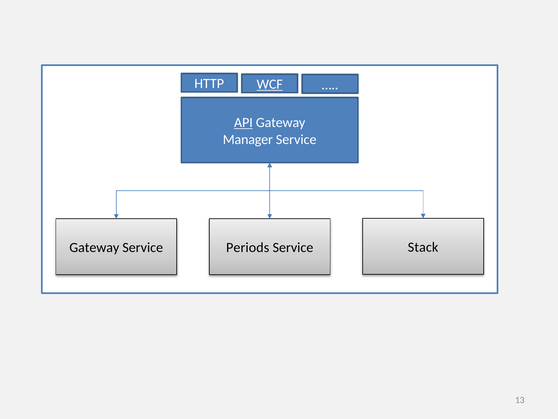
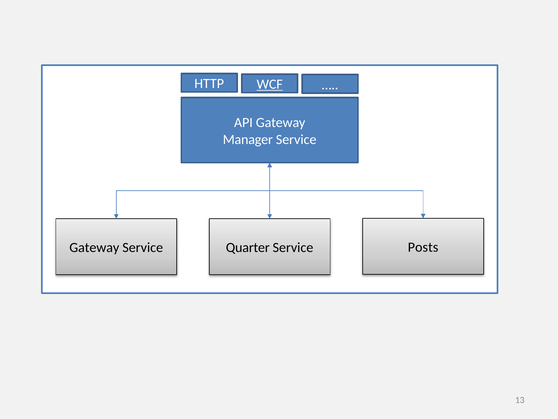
API underline: present -> none (243, 123)
Periods: Periods -> Quarter (248, 247)
Stack: Stack -> Posts (423, 247)
